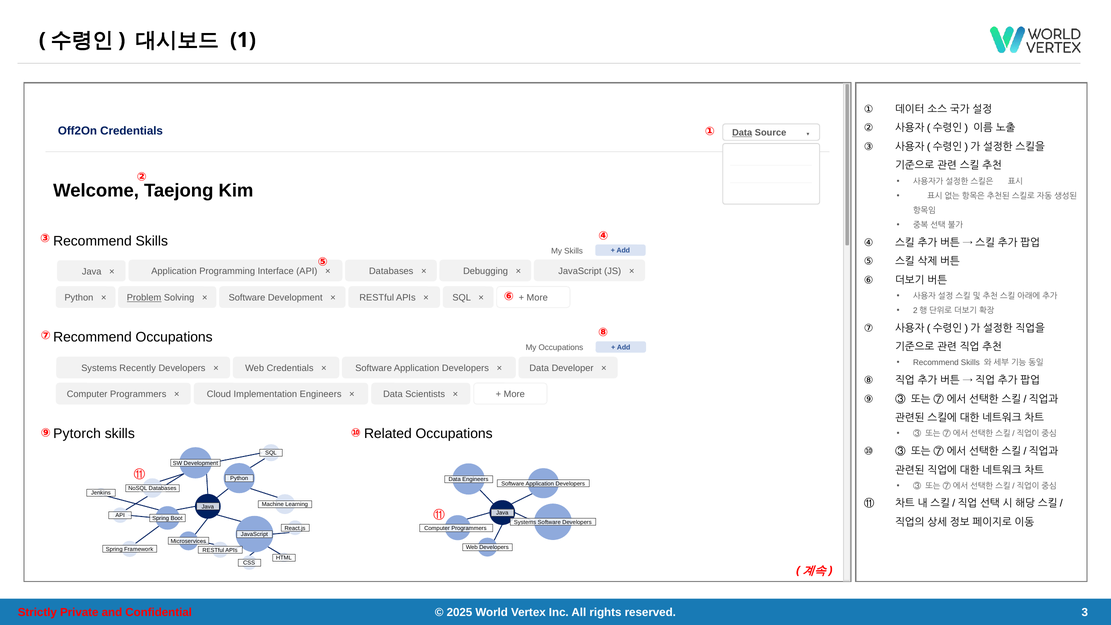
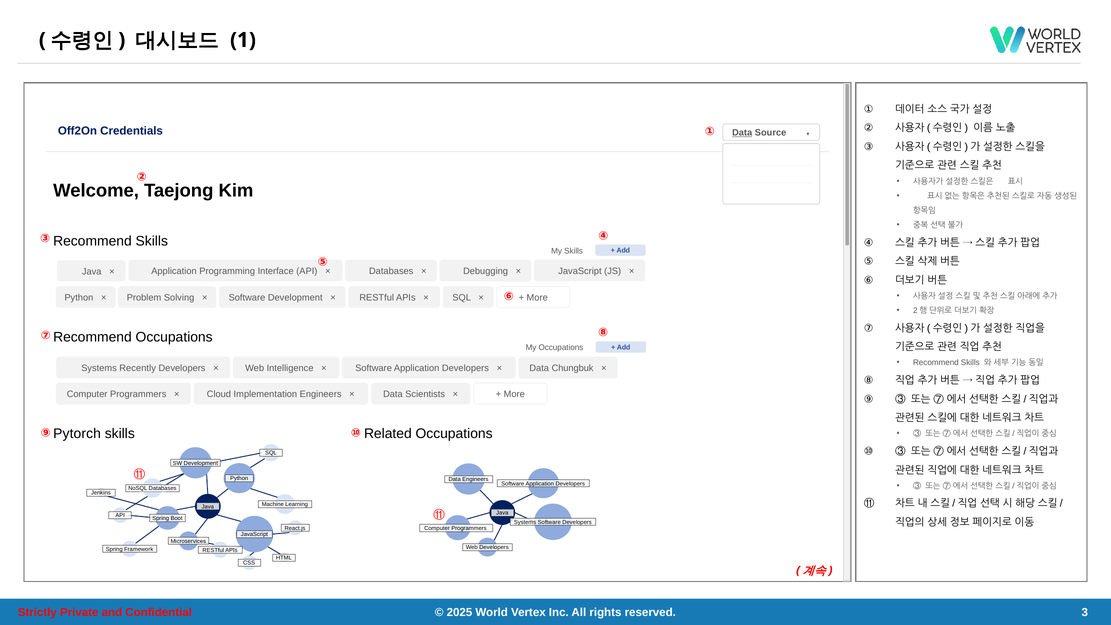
Problem underline: present -> none (144, 298)
Web Credentials: Credentials -> Intelligence (290, 368)
Developer: Developer -> Chungbuk (573, 368)
